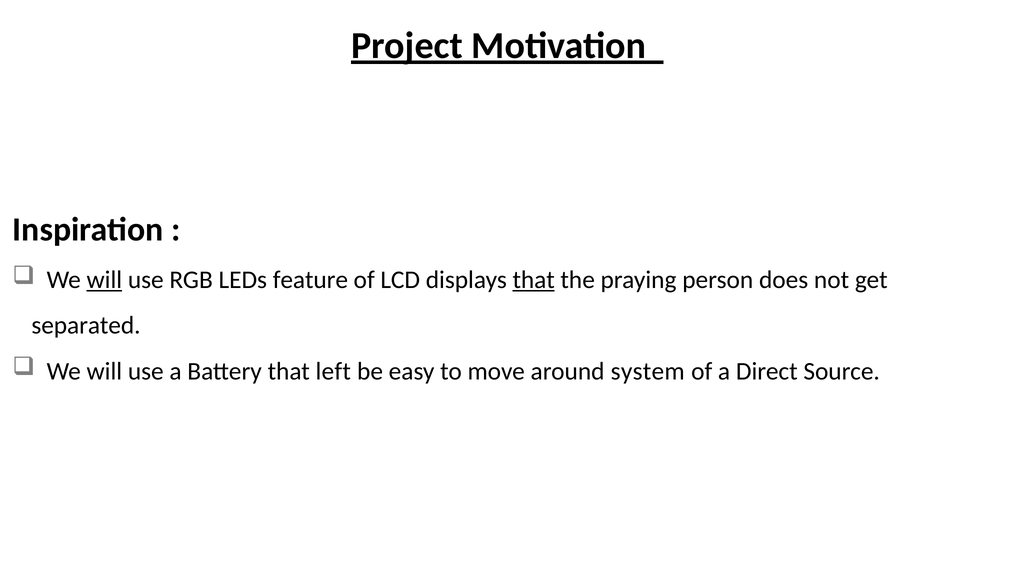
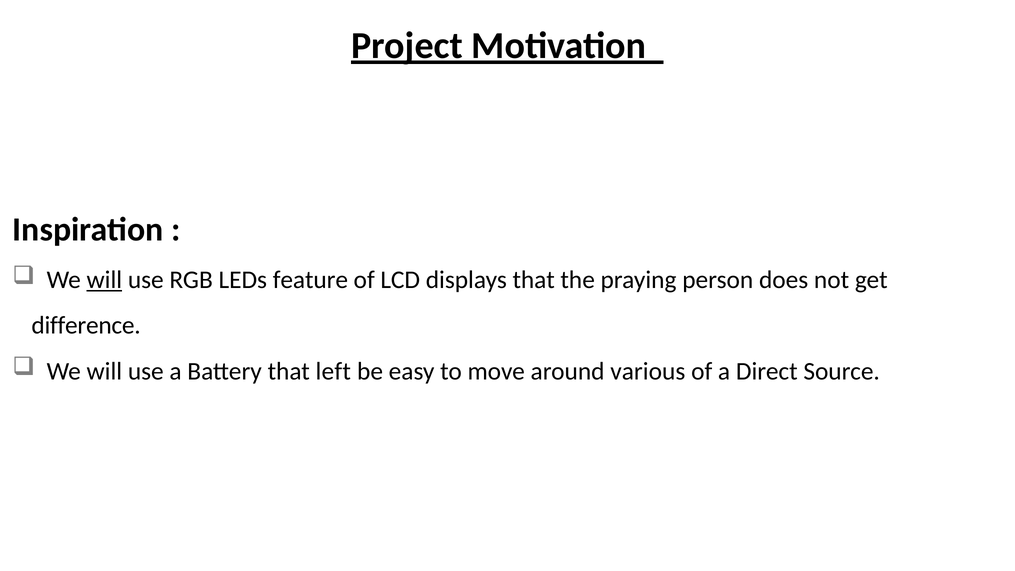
that underline: present -> none (534, 280)
separated: separated -> difference (86, 325)
system: system -> various (648, 371)
